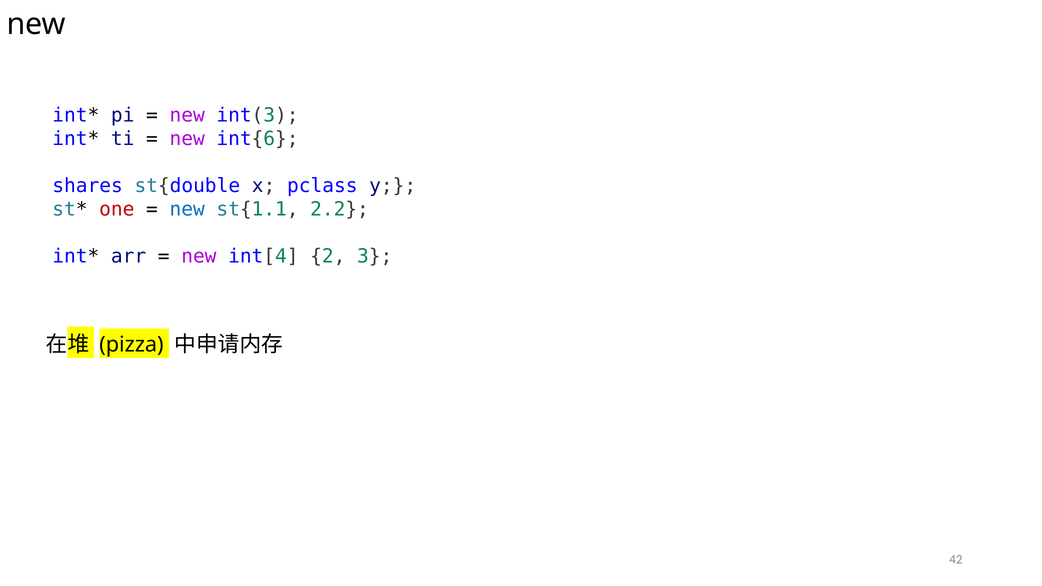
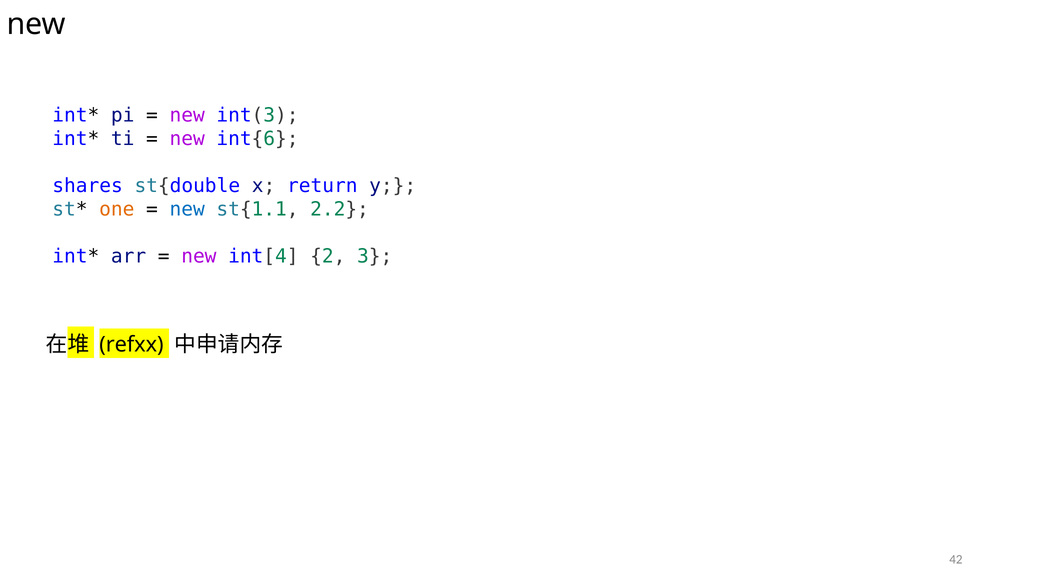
pclass: pclass -> return (322, 186)
one colour: red -> orange (117, 209)
pizza: pizza -> refxx (131, 344)
